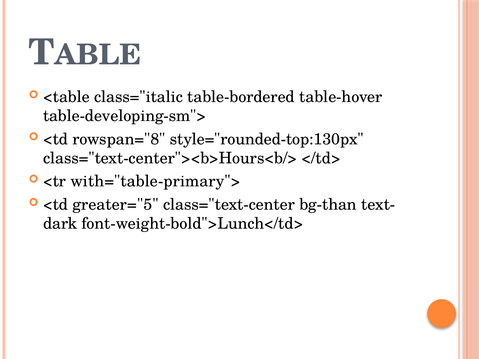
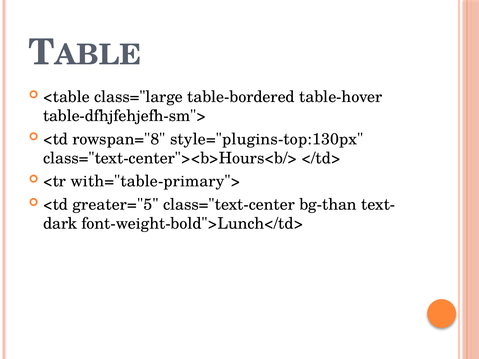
class="italic: class="italic -> class="large (139, 97)
table-developing-sm">: table-developing-sm"> -> table-dfhjfehjefh-sm"> (125, 116)
style="rounded-top:130px: style="rounded-top:130px -> style="plugins-top:130px (267, 139)
